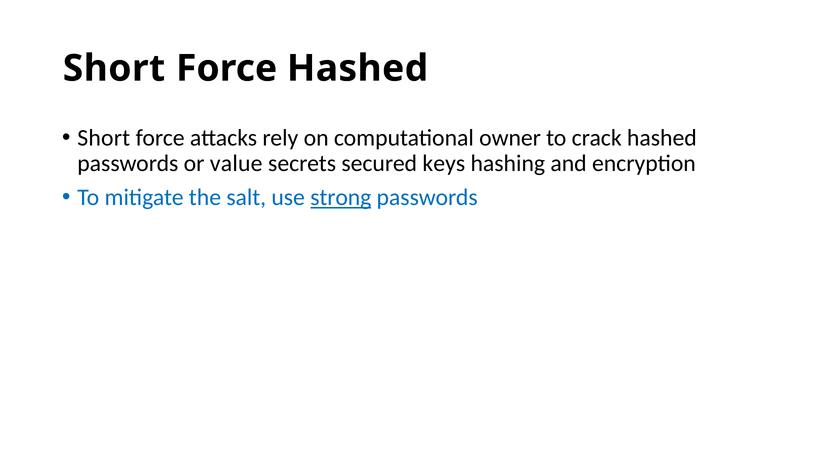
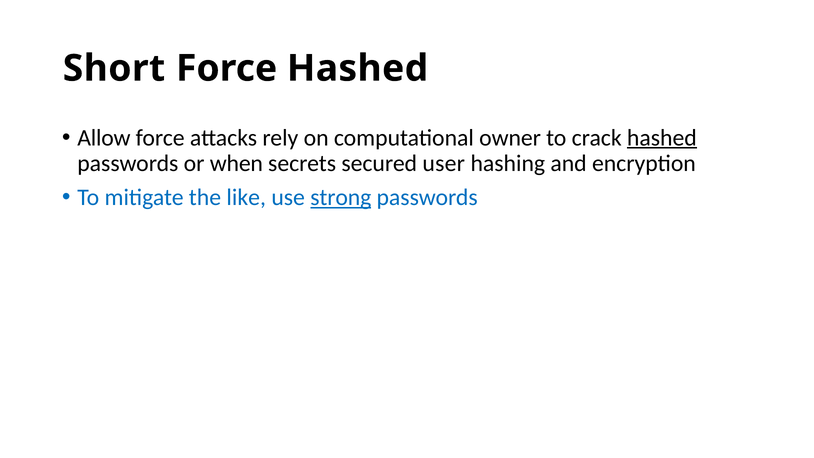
Short: Short -> Allow (104, 138)
hashed underline: none -> present (662, 138)
value: value -> when (236, 163)
keys: keys -> user (444, 163)
salt: salt -> like (246, 197)
